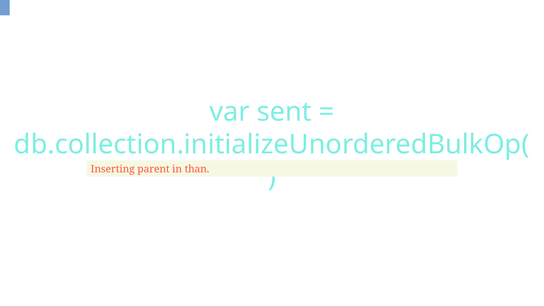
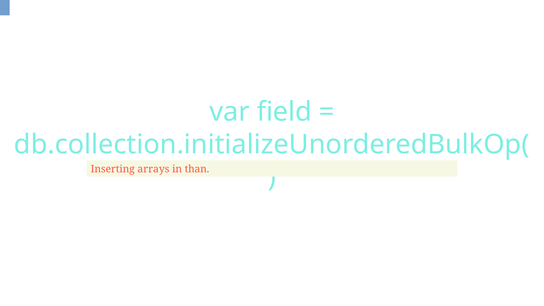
sent: sent -> field (284, 112)
parent: parent -> arrays (153, 169)
